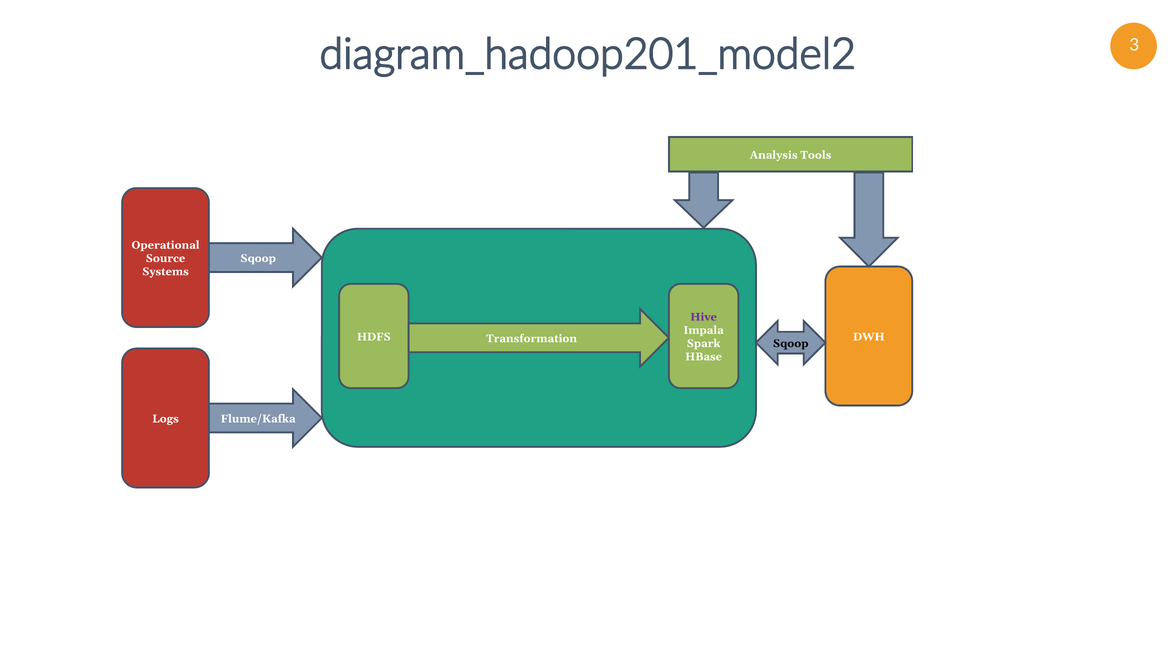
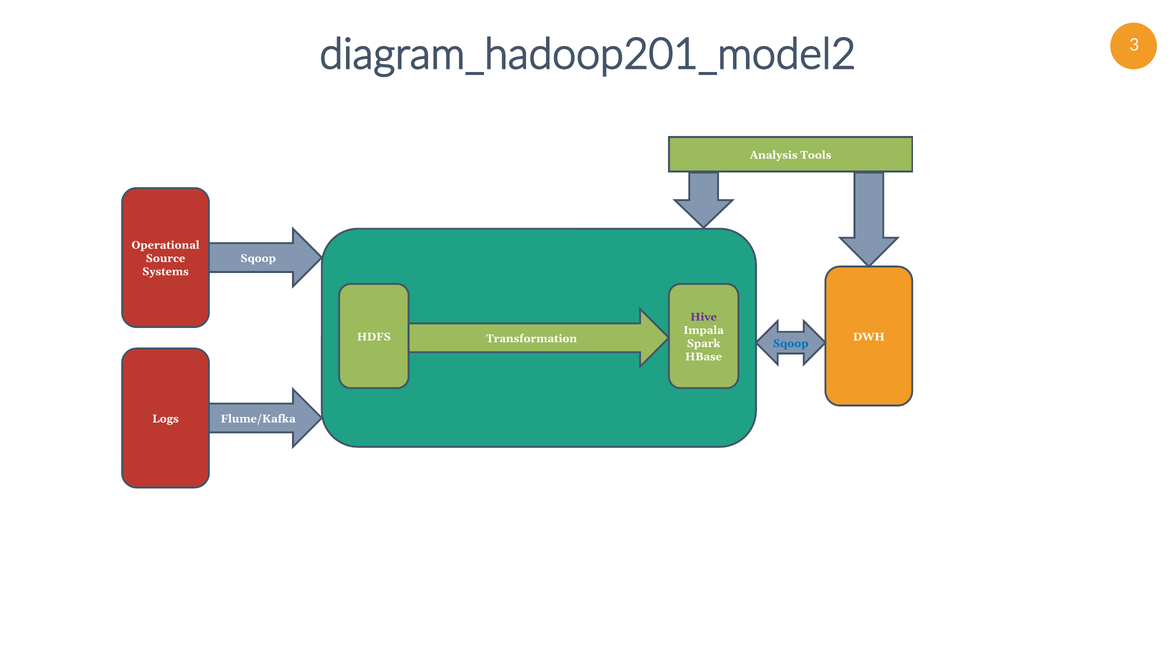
Sqoop colour: black -> blue (791, 343)
